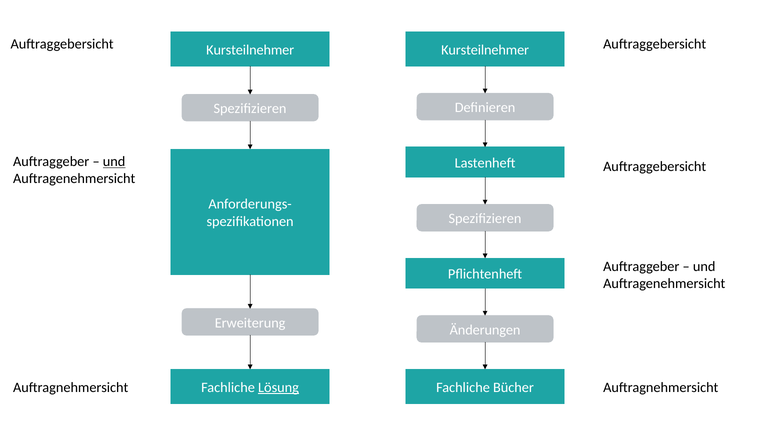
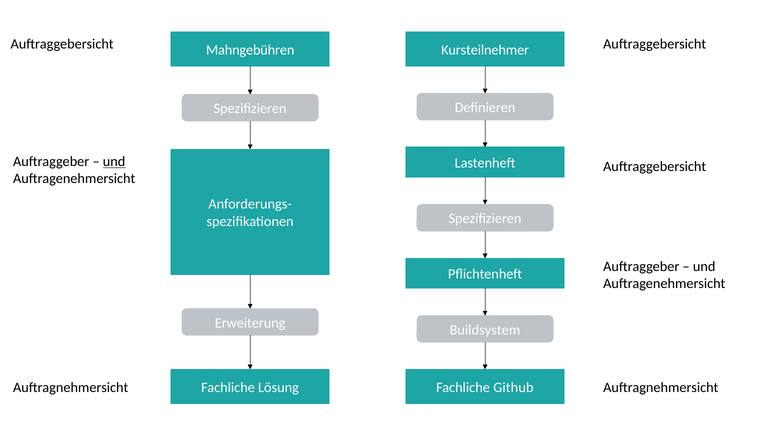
Kursteilnehmer: Kursteilnehmer -> Mahngebühren (250, 50)
Änderungen: Änderungen -> Buildsystem (485, 330)
Lösung underline: present -> none (279, 388)
Bücher: Bücher -> Github (513, 388)
